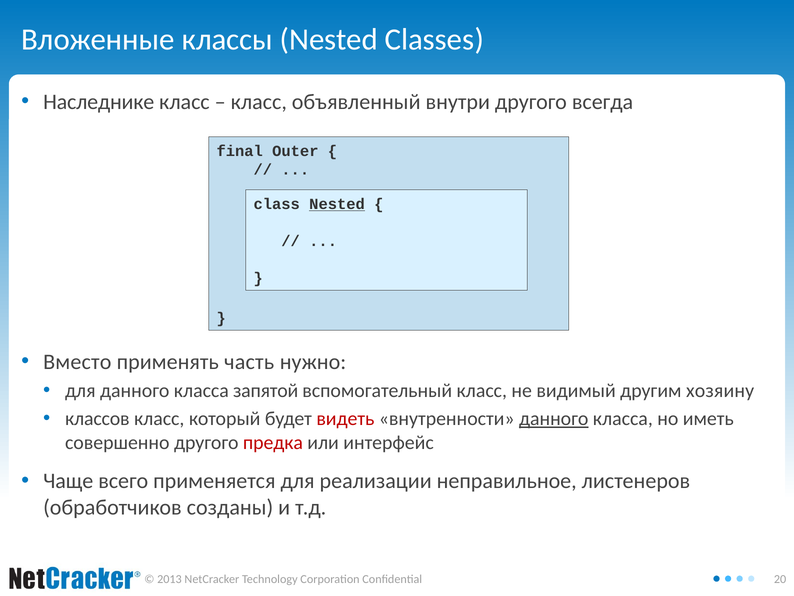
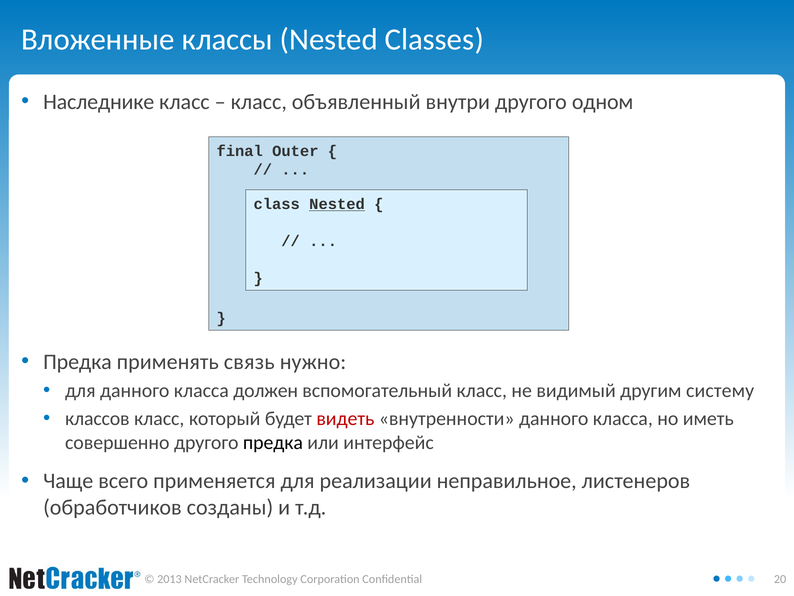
всегда: всегда -> одном (603, 102)
Вместо: Вместо -> Предка (77, 362)
часть: часть -> связь (249, 362)
запятой: запятой -> должен (266, 391)
хозяину: хозяину -> систему (720, 391)
данного underline: present -> none (554, 418)
предка colour: red -> black (273, 442)
